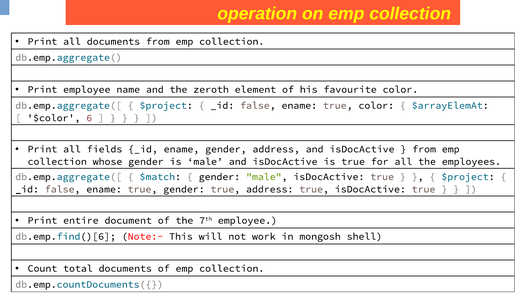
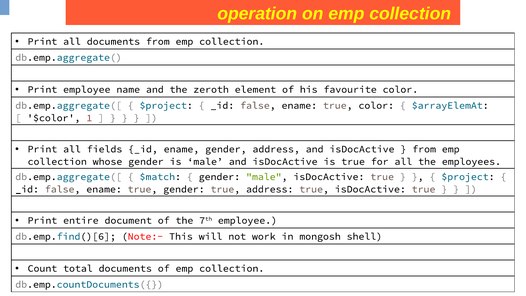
6: 6 -> 1 (89, 118)
